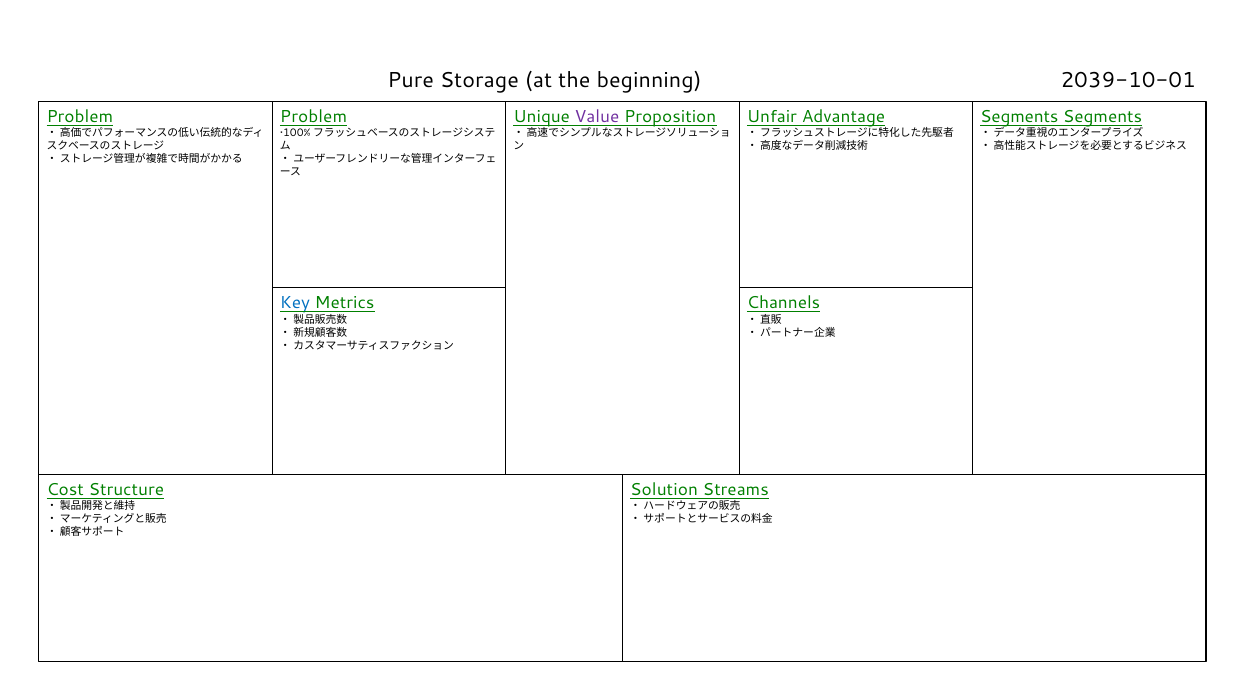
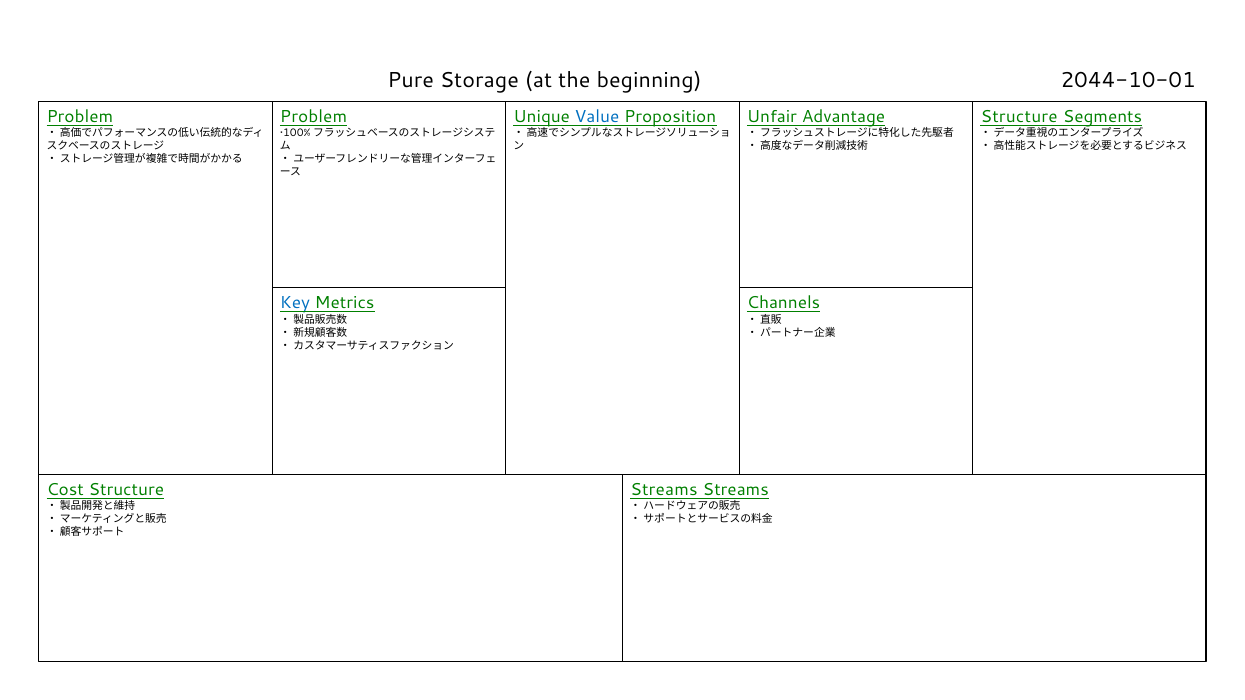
2039-10-01: 2039-10-01 -> 2044-10-01 (1128, 81)
Value colour: purple -> blue (597, 117)
Segments: Segments -> Structure (1019, 117)
Solution: Solution -> Streams (664, 490)
